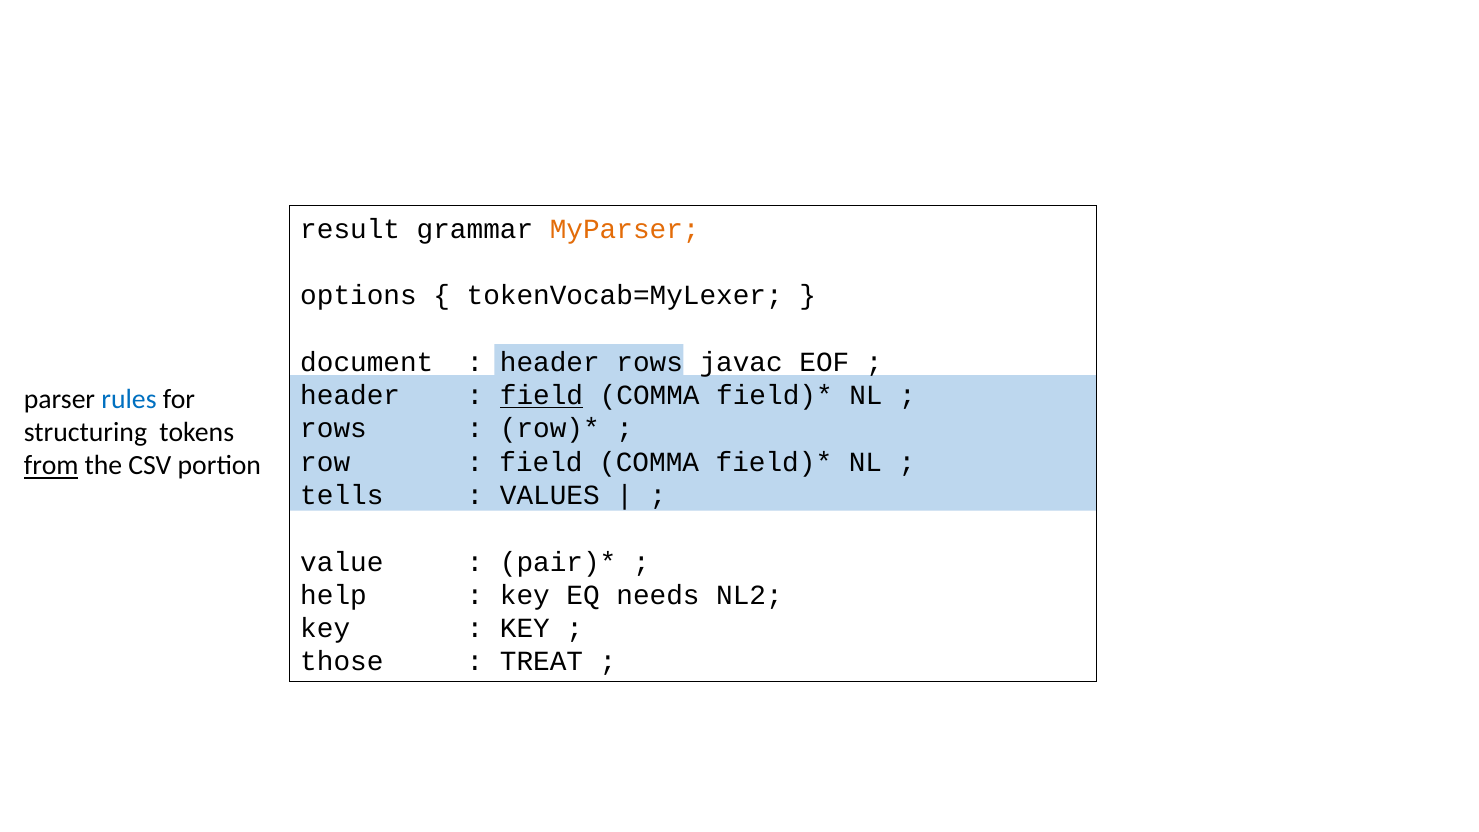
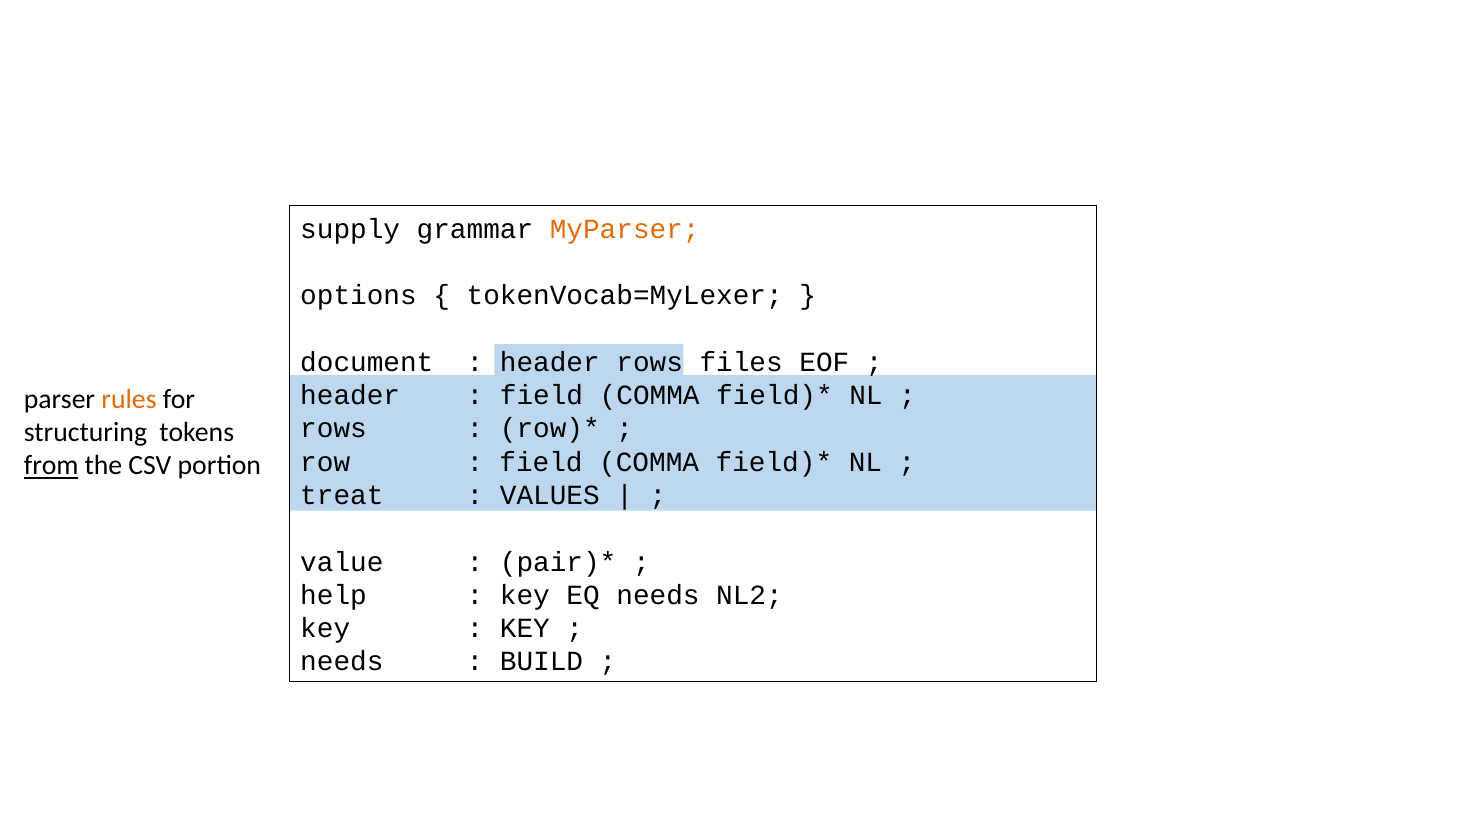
result: result -> supply (350, 229)
javac: javac -> files (741, 362)
field underline: present -> none (541, 395)
rules colour: blue -> orange (129, 399)
tells: tells -> treat (342, 495)
those: those -> needs (342, 662)
TREAT: TREAT -> BUILD (541, 662)
